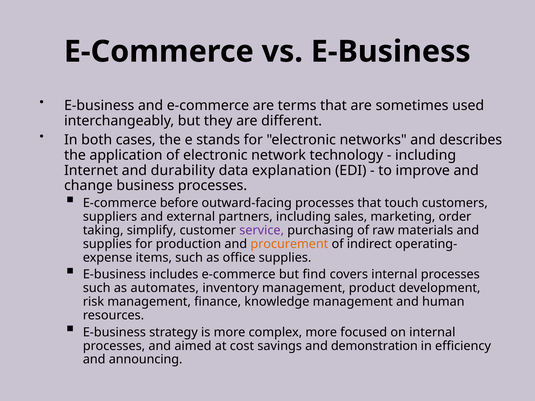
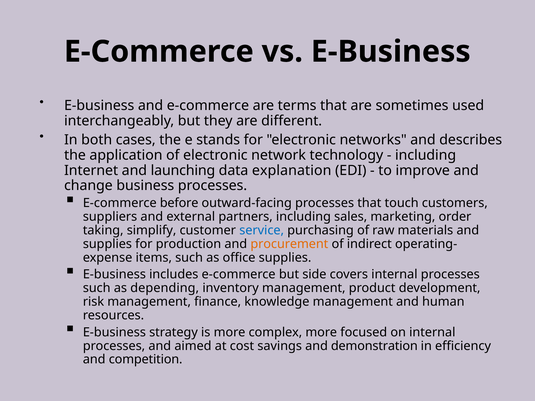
durability: durability -> launching (183, 170)
service colour: purple -> blue (262, 230)
find: find -> side (314, 275)
automates: automates -> depending (165, 288)
announcing: announcing -> competition (146, 360)
